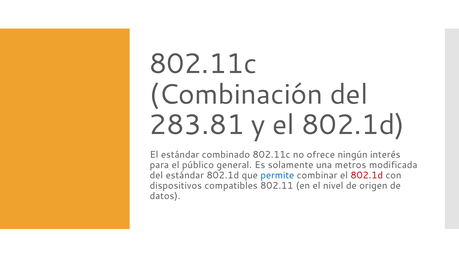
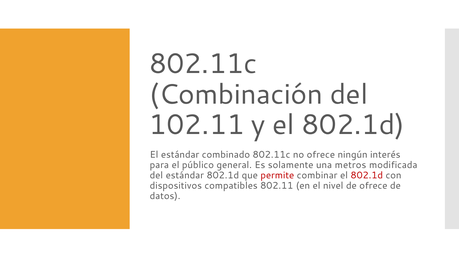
283.81: 283.81 -> 102.11 (197, 125)
permite colour: blue -> red (277, 175)
de origen: origen -> ofrece (373, 186)
